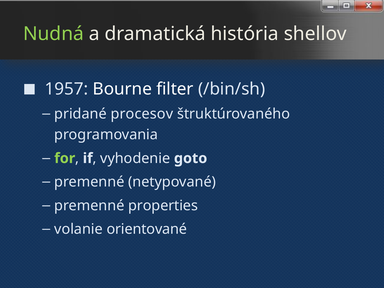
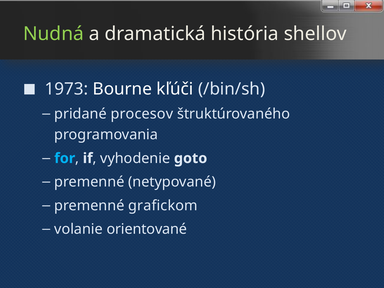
1957: 1957 -> 1973 (66, 89)
filter: filter -> kľúči (175, 89)
for colour: light green -> light blue (65, 158)
properties: properties -> grafickom (163, 206)
